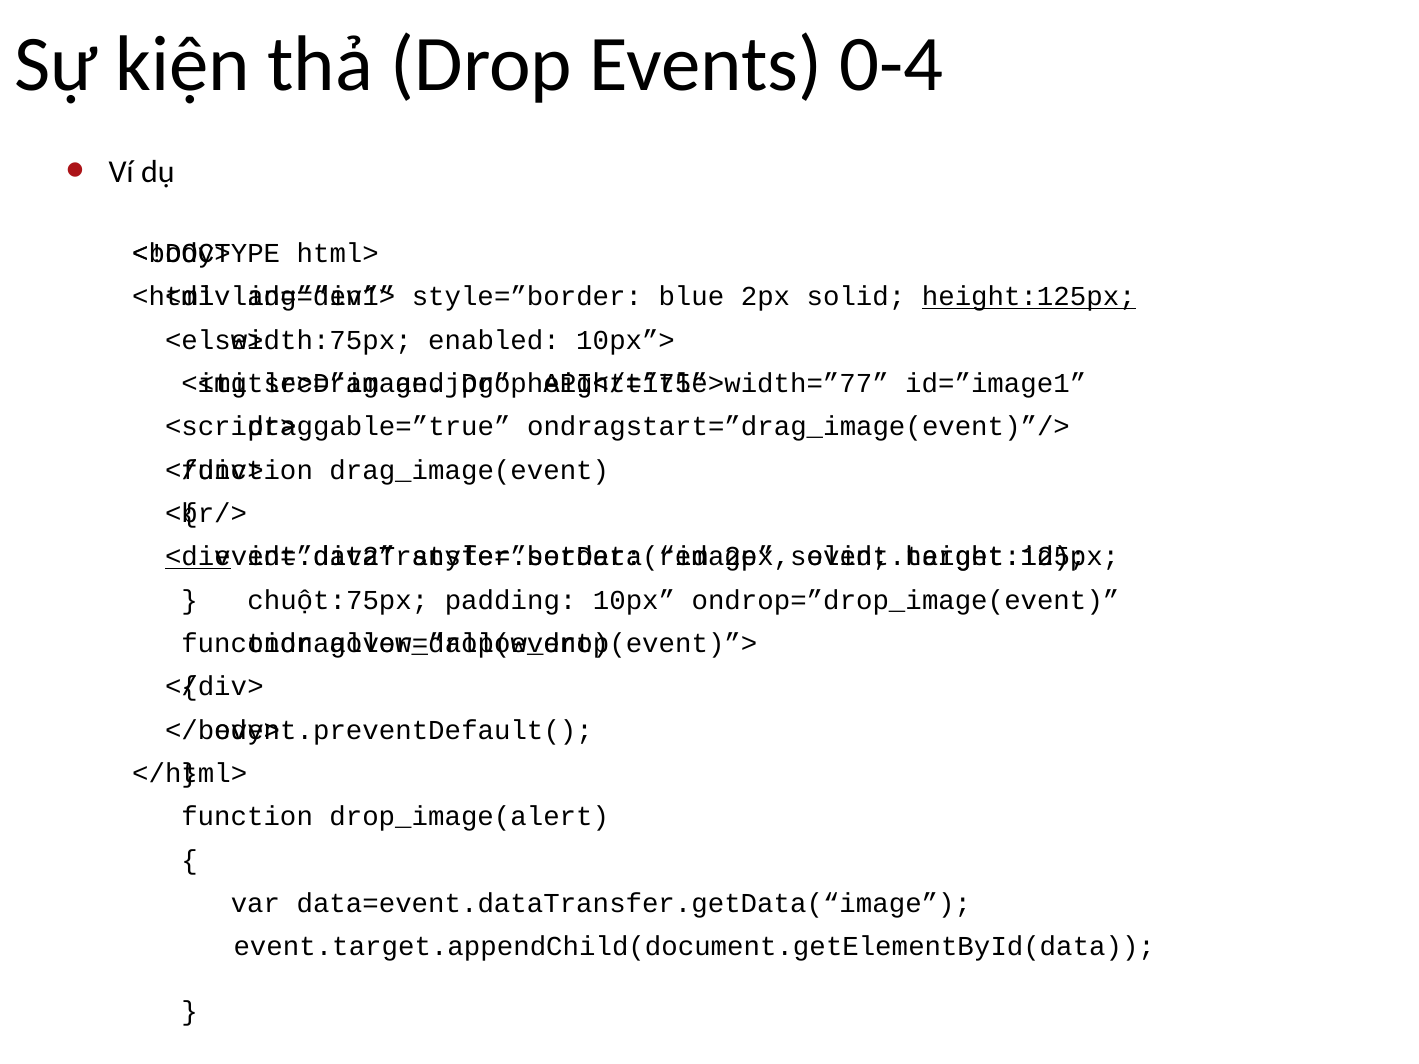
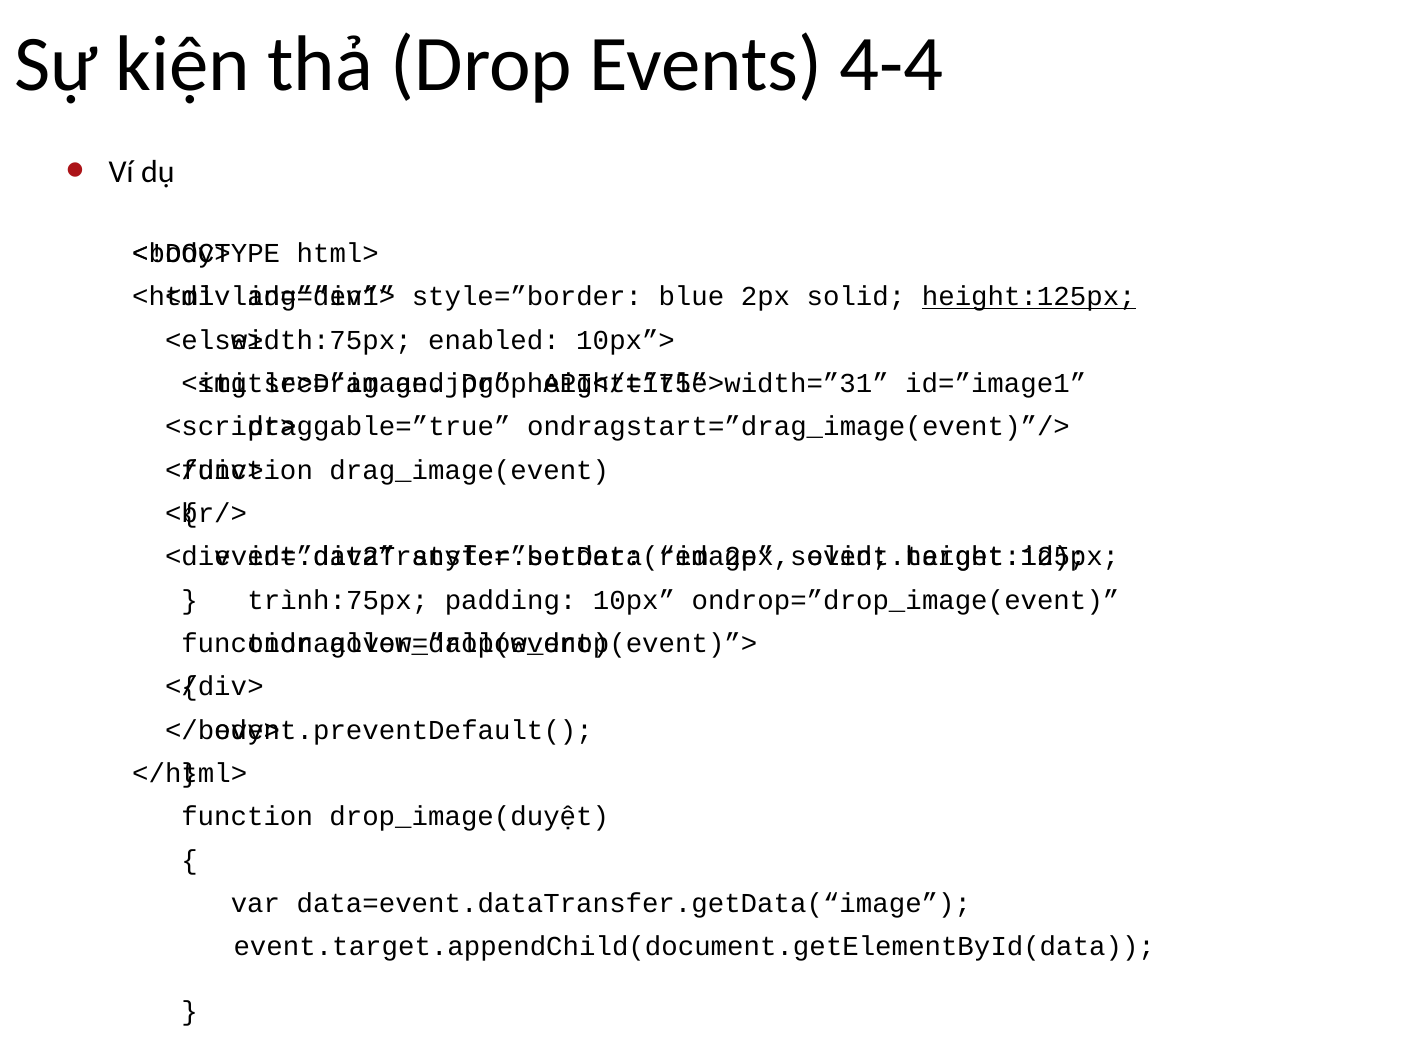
0-4: 0-4 -> 4-4 (892, 65)
width=”77: width=”77 -> width=”31 (807, 384)
<div underline: present -> none (198, 557)
chuột:75px: chuột:75px -> trình:75px (338, 600)
drop_image(alert: drop_image(alert -> drop_image(duyệt (469, 817)
